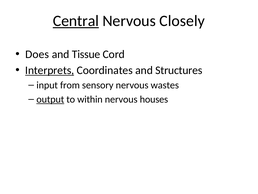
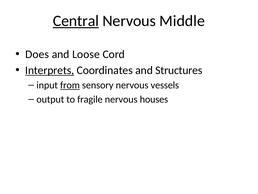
Closely: Closely -> Middle (182, 21)
Tissue: Tissue -> Loose (86, 54)
from underline: none -> present (70, 85)
wastes: wastes -> vessels (165, 85)
output underline: present -> none (50, 99)
within: within -> fragile (90, 99)
